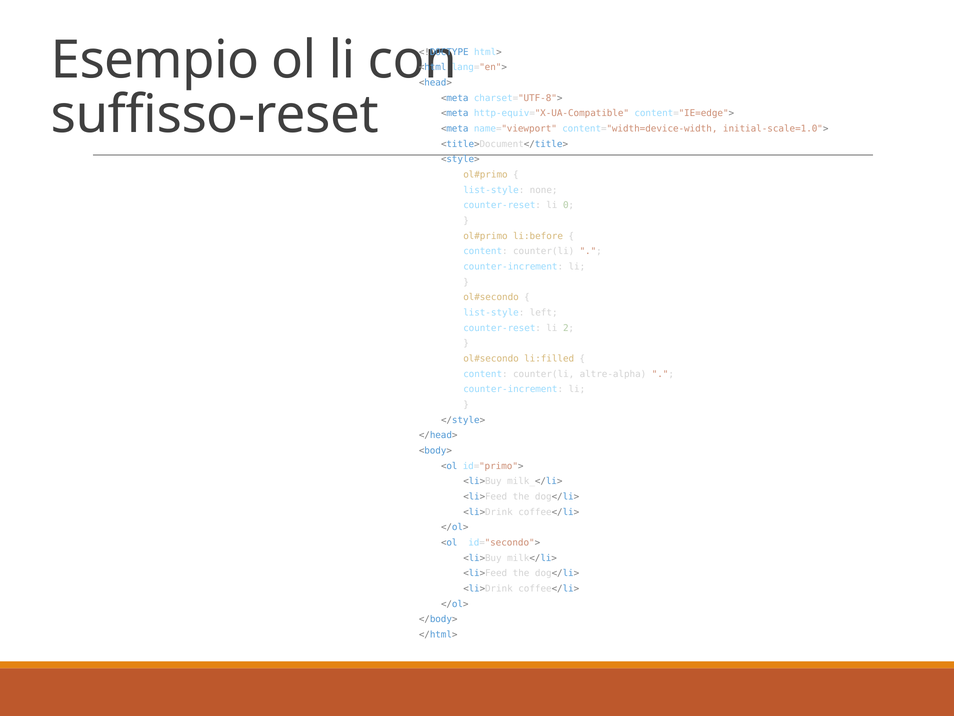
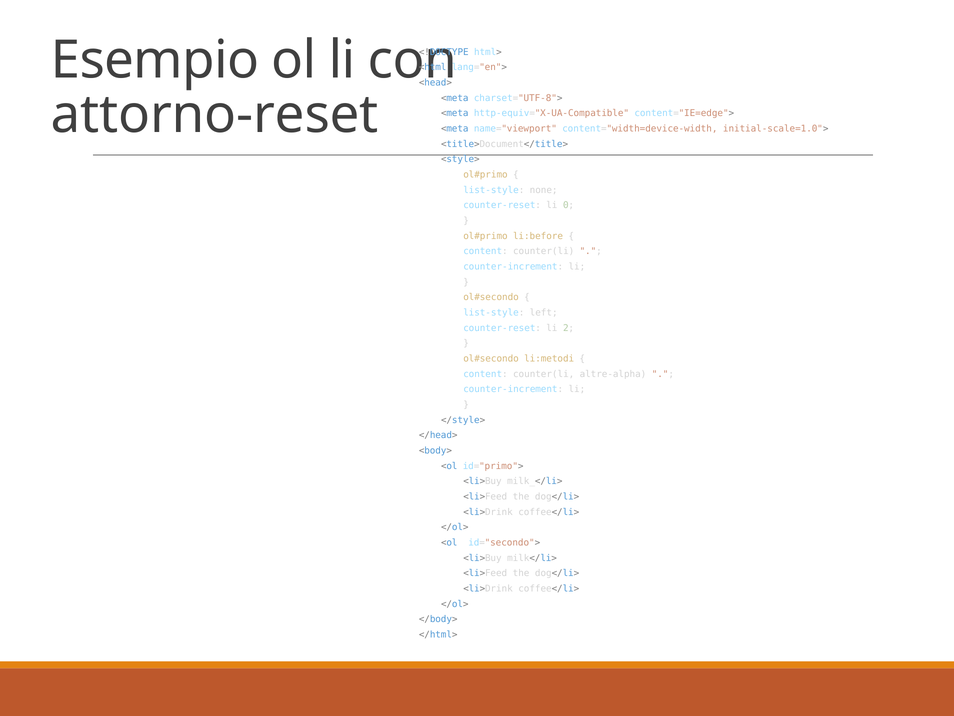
suffisso-reset: suffisso-reset -> attorno-reset (215, 114)
li:filled: li:filled -> li:metodi (549, 358)
